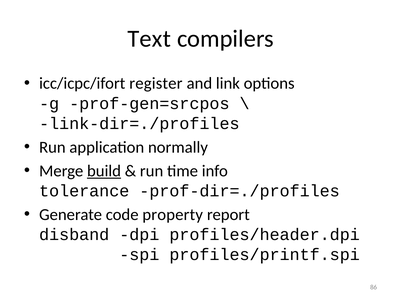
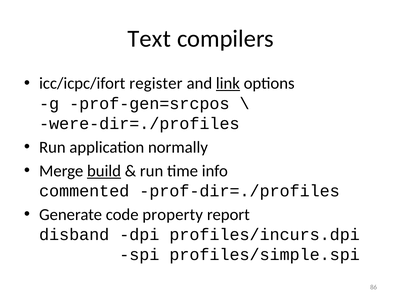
link underline: none -> present (228, 83)
link-dir=./profiles: link-dir=./profiles -> were-dir=./profiles (139, 123)
tolerance: tolerance -> commented (84, 191)
profiles/header.dpi: profiles/header.dpi -> profiles/incurs.dpi (265, 234)
profiles/printf.spi: profiles/printf.spi -> profiles/simple.spi (265, 254)
